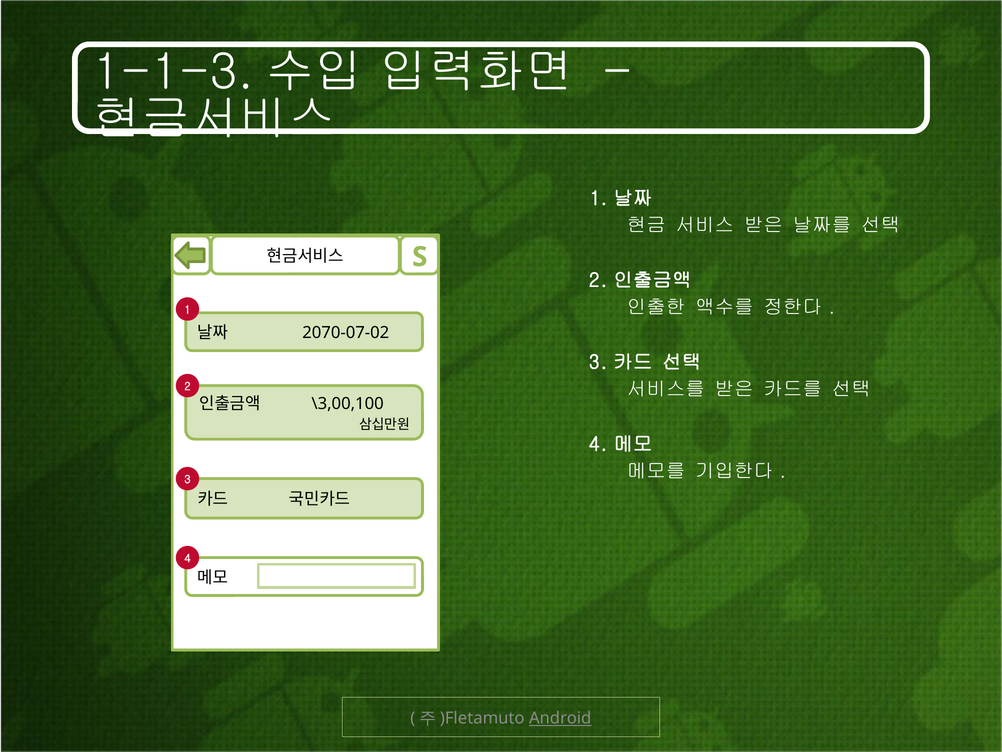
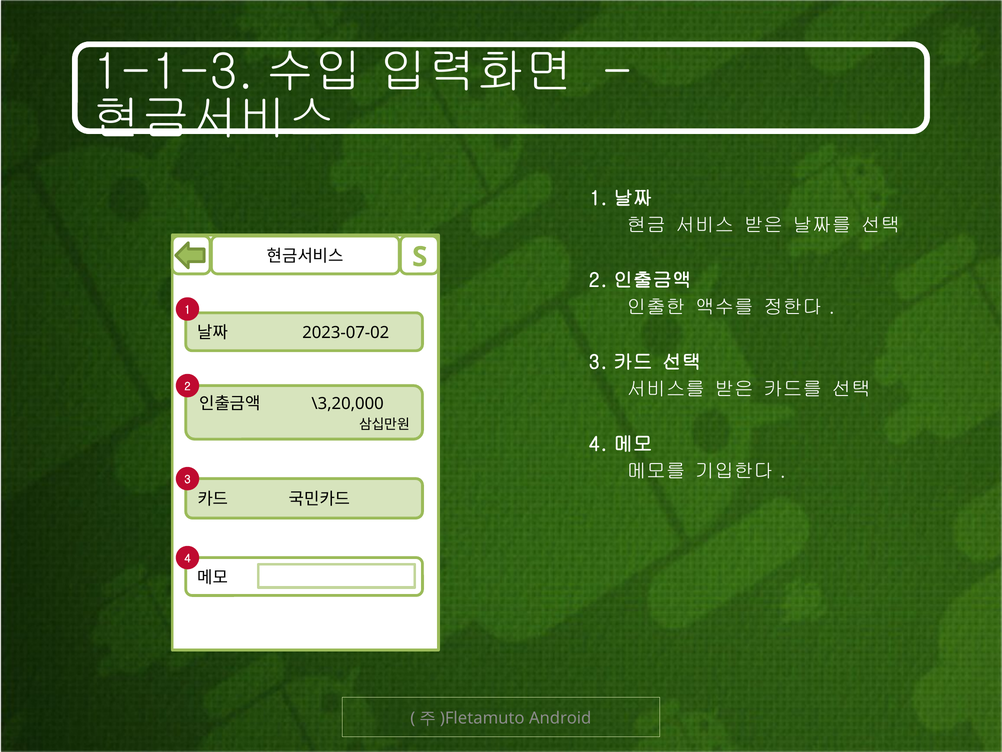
2070-07-02: 2070-07-02 -> 2023-07-02 (346, 333)
\3,00,100: \3,00,100 -> \3,20,000 (348, 403)
Android underline: present -> none (560, 718)
